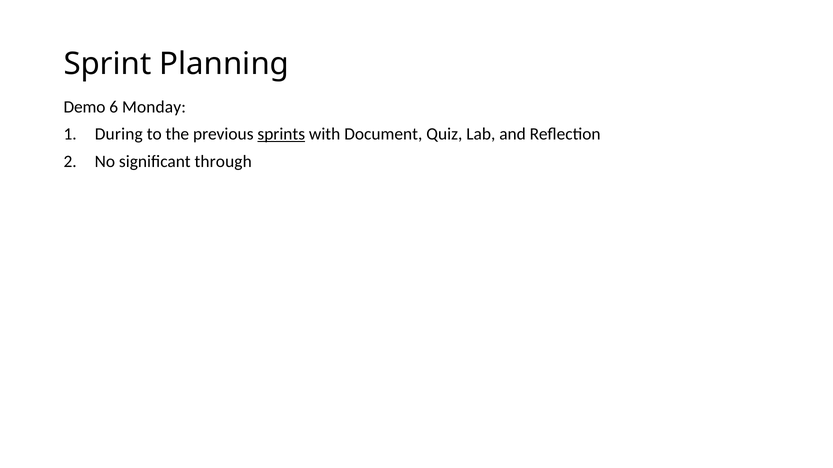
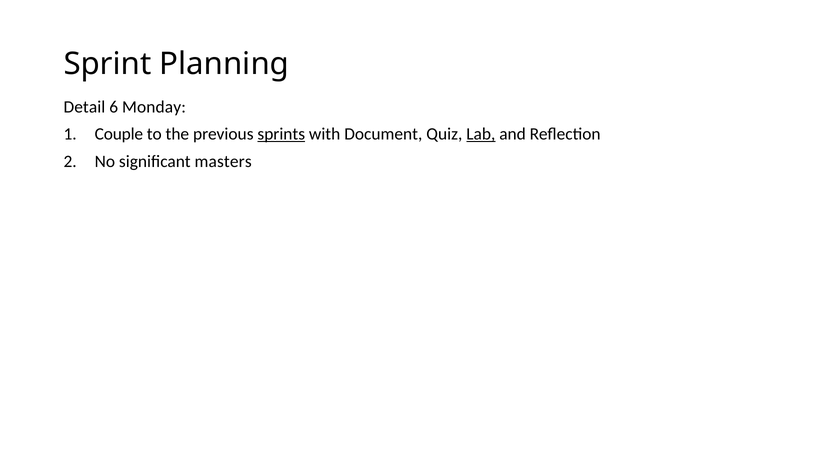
Demo: Demo -> Detail (84, 107)
During: During -> Couple (119, 134)
Lab underline: none -> present (481, 134)
through: through -> masters (223, 162)
